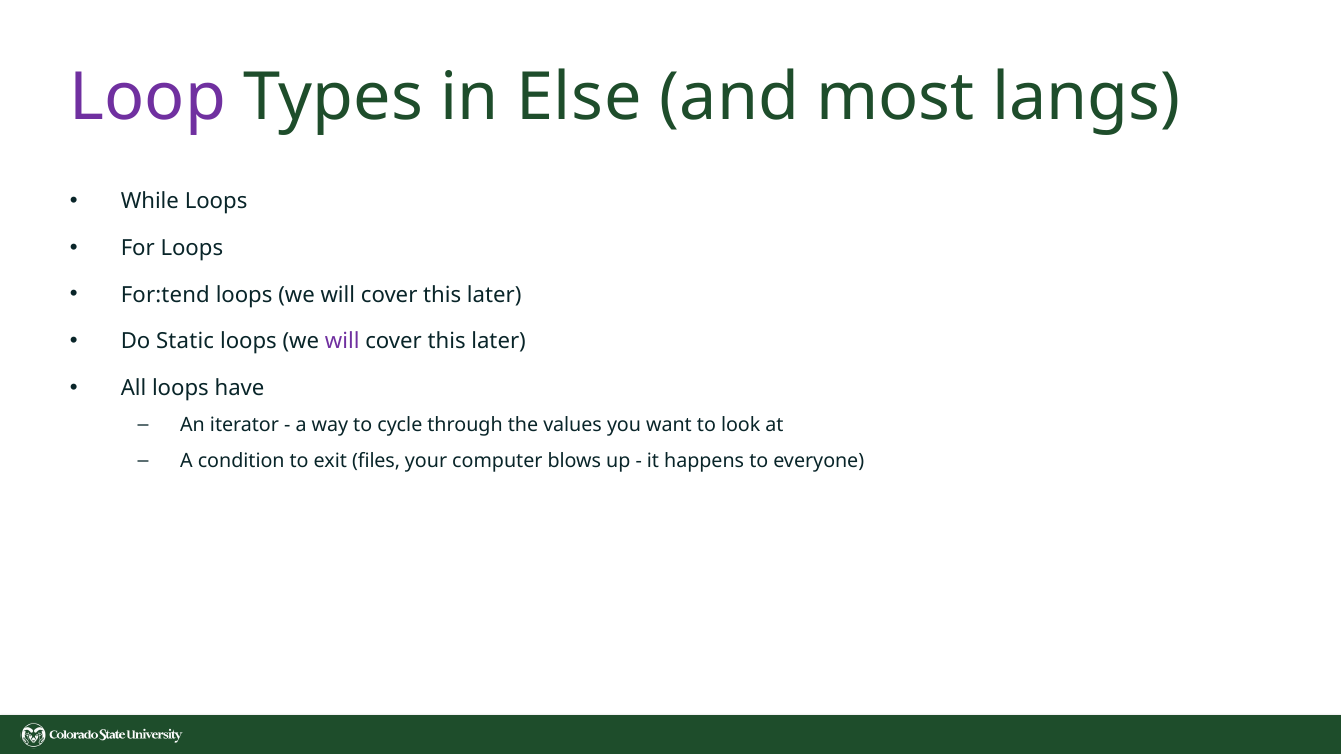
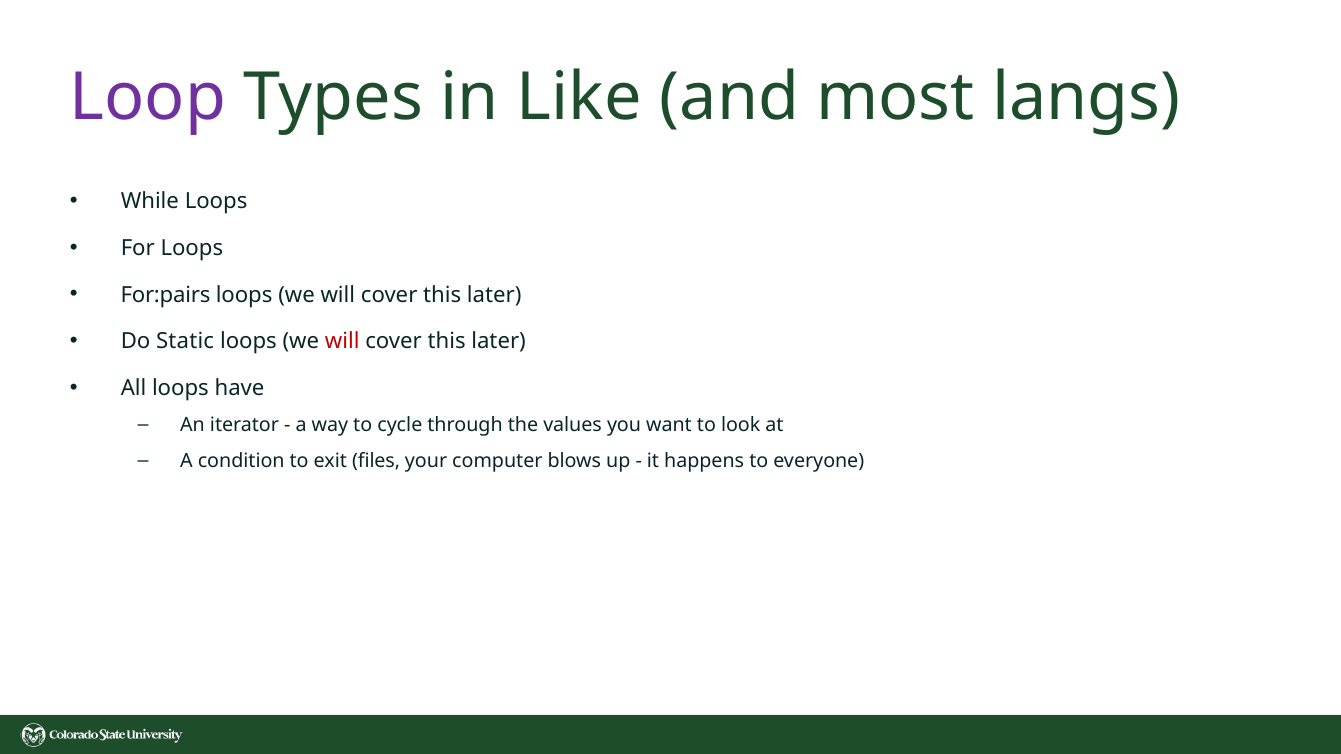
Else: Else -> Like (579, 98)
For:tend: For:tend -> For:pairs (165, 295)
will colour: purple -> red (342, 342)
